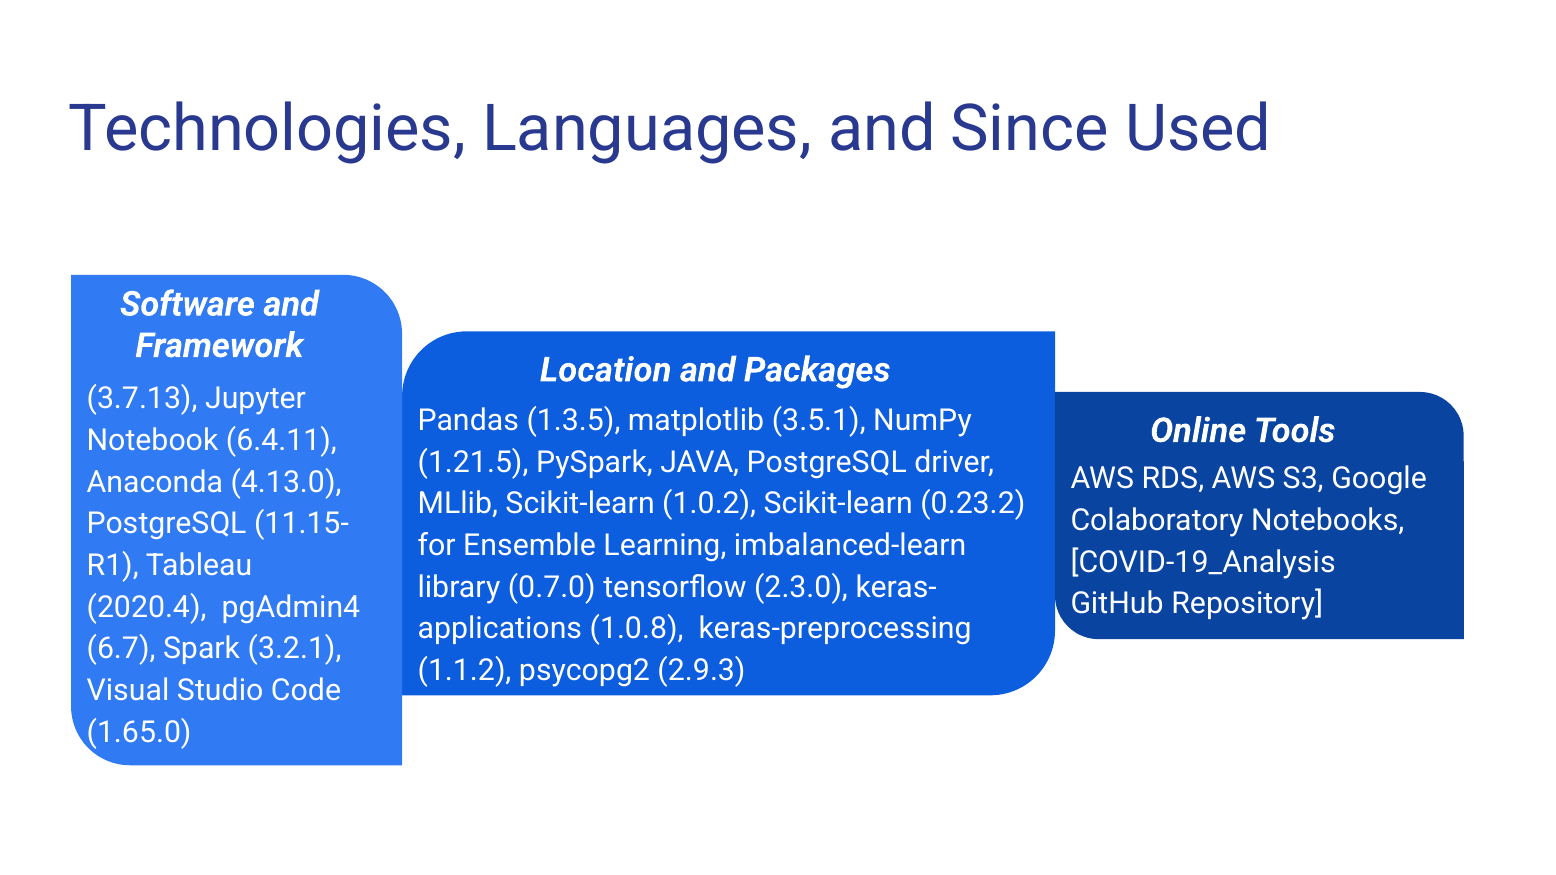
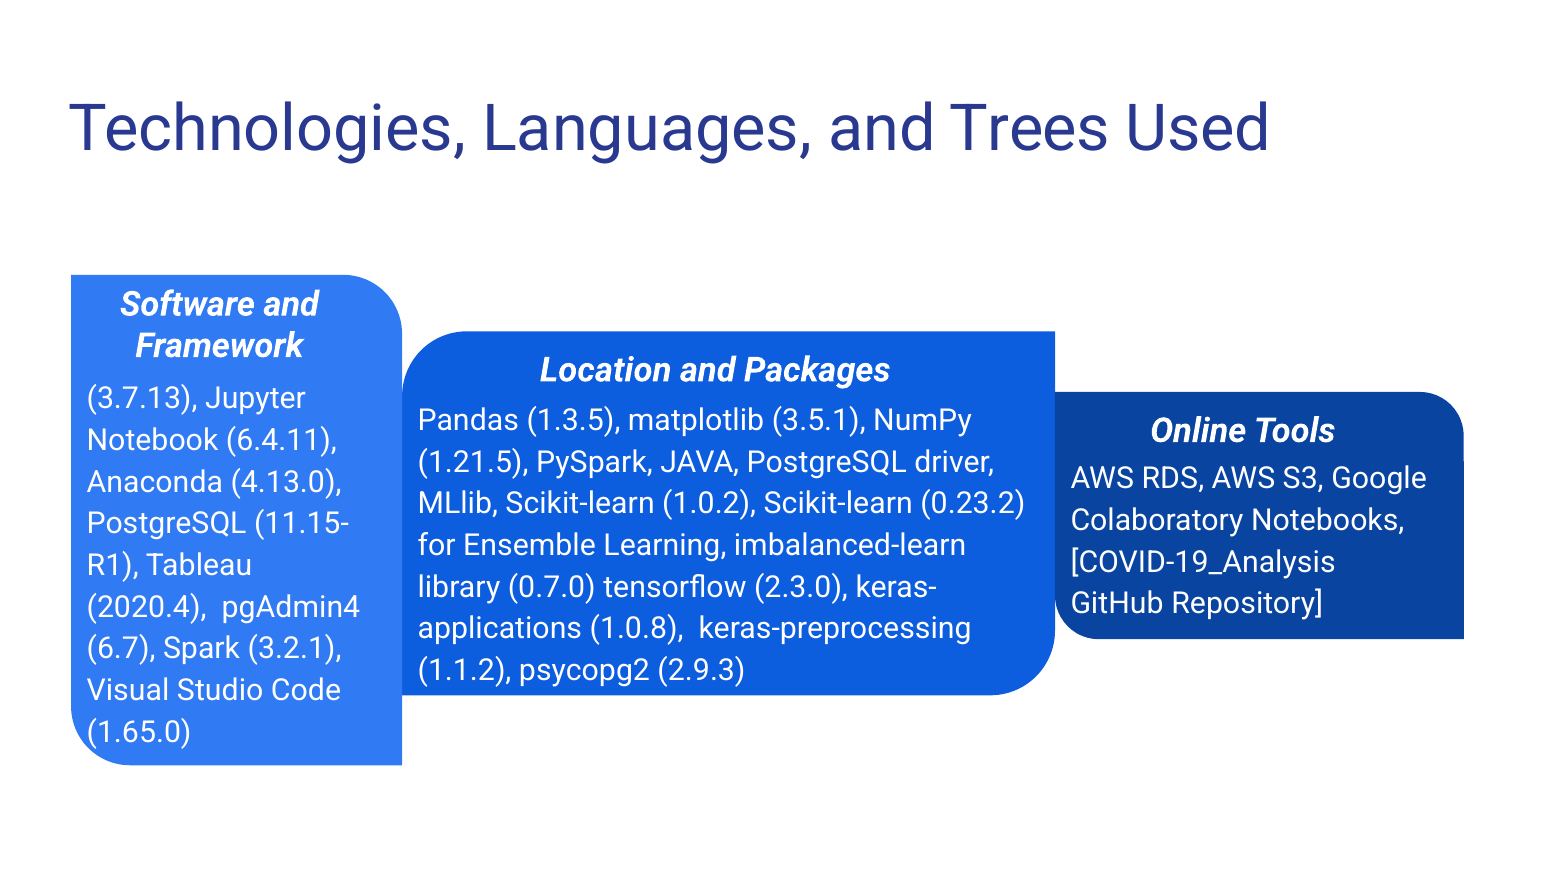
Since: Since -> Trees (1030, 129)
